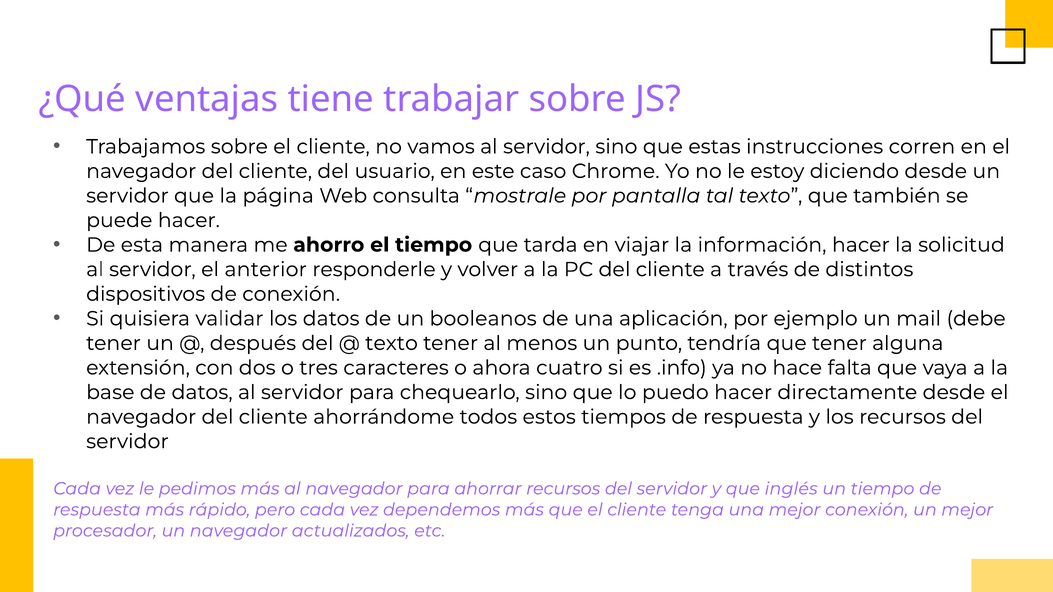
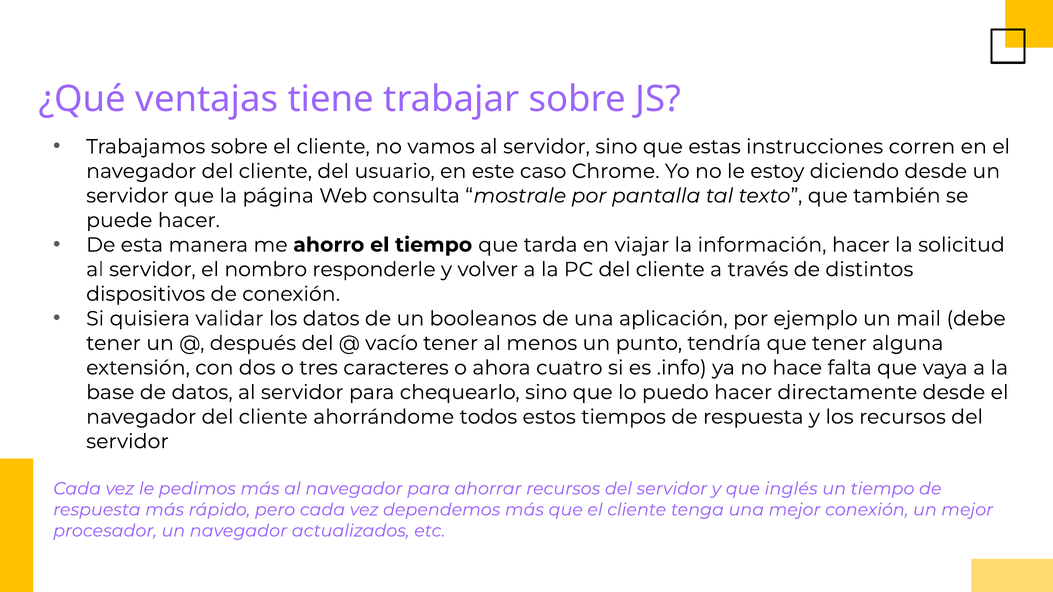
anterior: anterior -> nombro (266, 270)
texto: texto -> vacío (392, 343)
